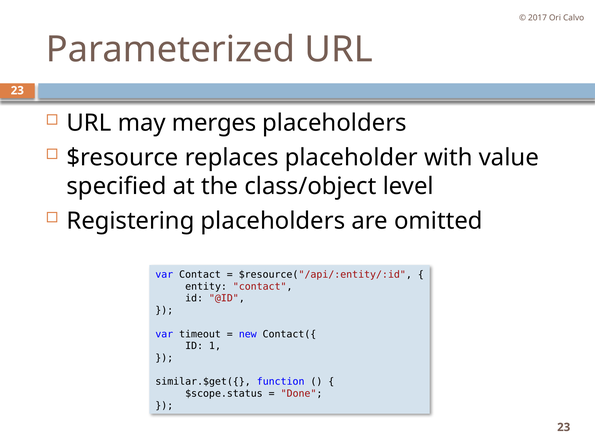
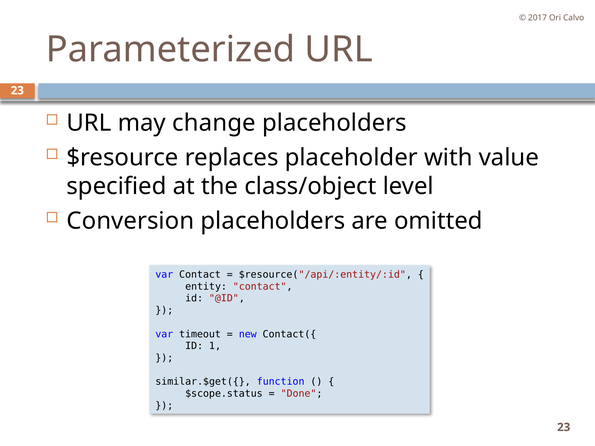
merges: merges -> change (214, 123)
Registering: Registering -> Conversion (130, 221)
